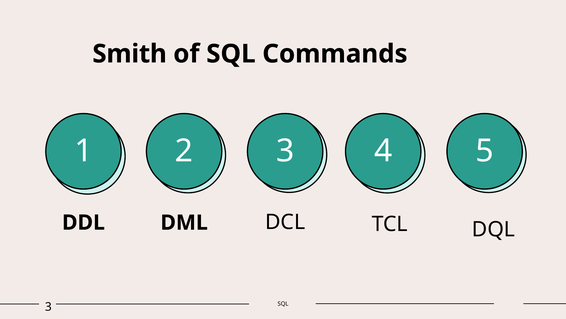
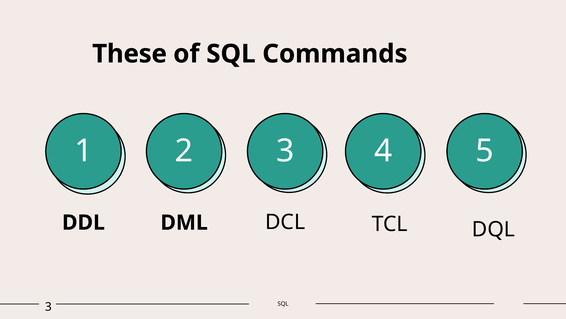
Smith: Smith -> These (130, 54)
